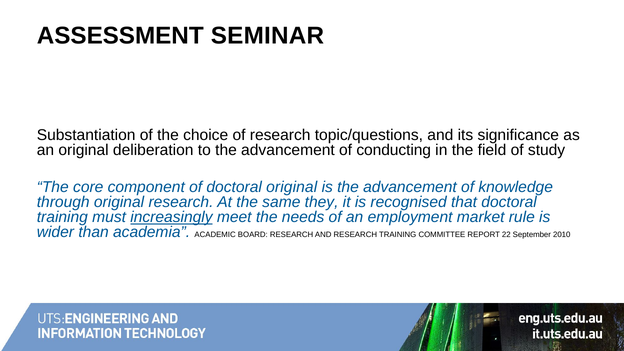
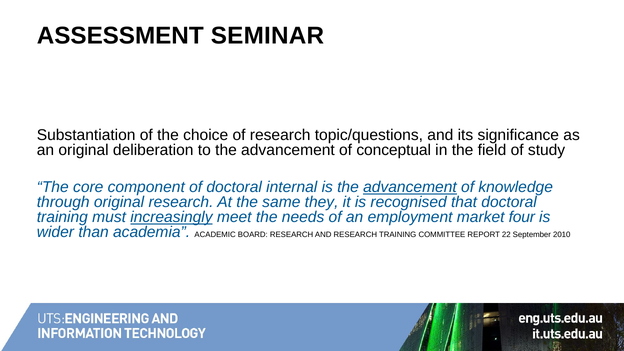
conducting: conducting -> conceptual (394, 150)
doctoral original: original -> internal (292, 187)
advancement underline: none -> present (410, 187)
rule: rule -> four (522, 217)
